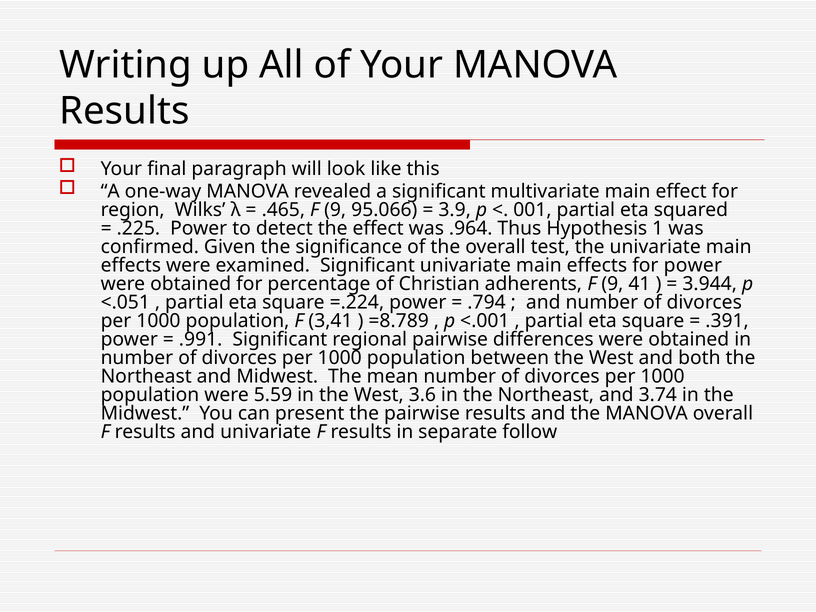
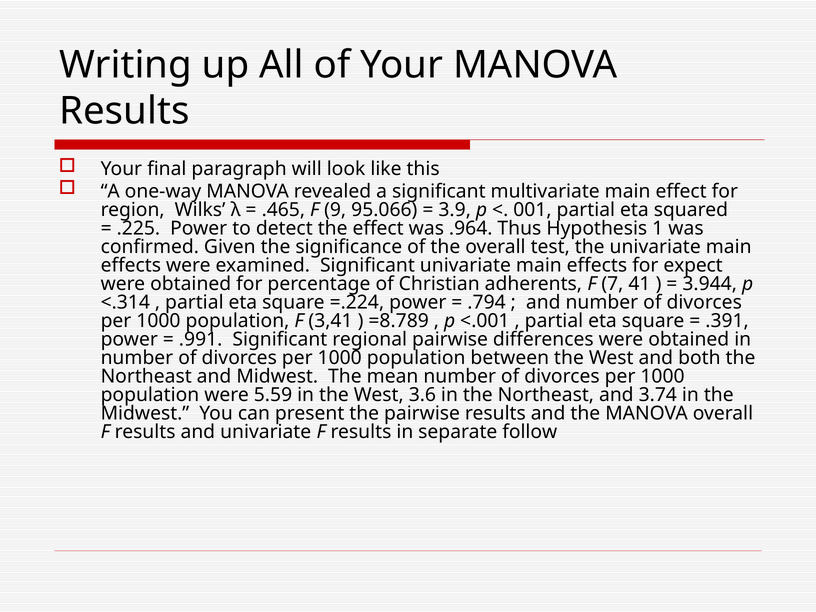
for power: power -> expect (693, 265)
adherents F 9: 9 -> 7 (612, 284)
<.051: <.051 -> <.314 (125, 302)
